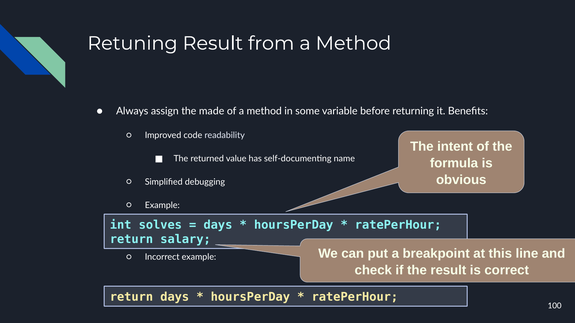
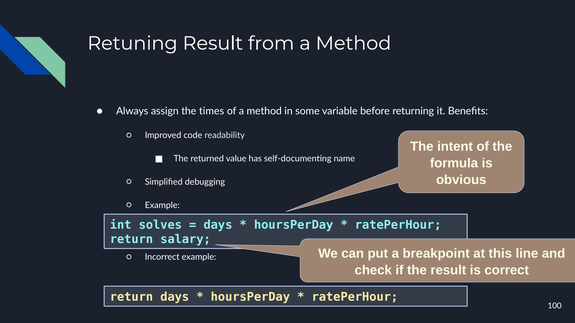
made: made -> times (212, 111)
